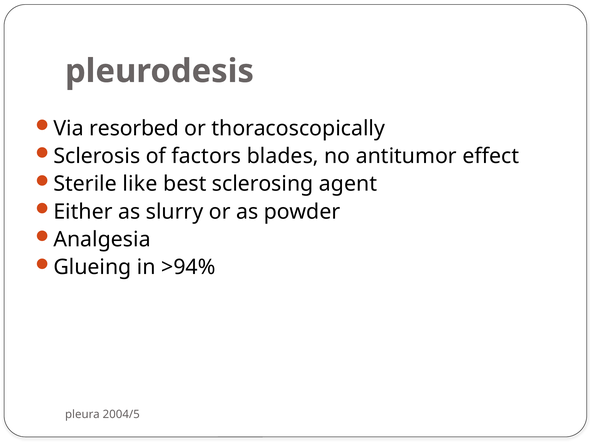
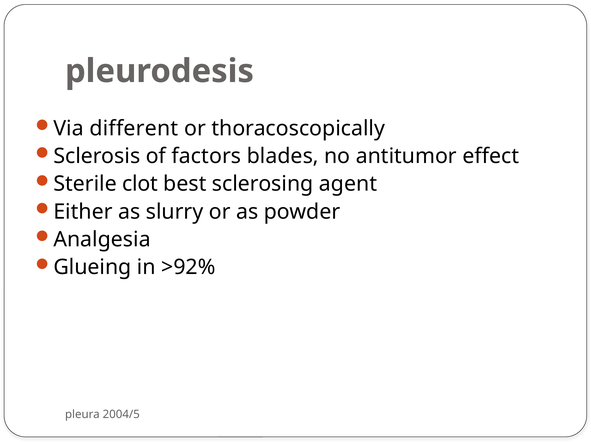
resorbed: resorbed -> different (134, 128)
like: like -> clot (140, 184)
>94%: >94% -> >92% (188, 267)
